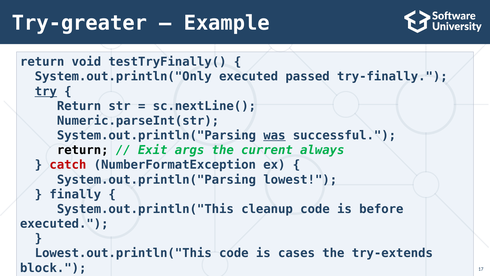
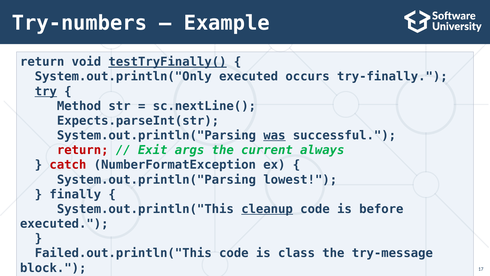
Try-greater: Try-greater -> Try-numbers (79, 23)
testTryFinally( underline: none -> present (168, 62)
passed: passed -> occurs (308, 77)
Return: Return -> Method (79, 106)
Numeric.parseInt(str: Numeric.parseInt(str -> Expects.parseInt(str (138, 121)
return colour: black -> red (83, 150)
cleanup underline: none -> present (267, 209)
Lowest.out.println("This: Lowest.out.println("This -> Failed.out.println("This (123, 253)
cases: cases -> class (297, 253)
try-extends: try-extends -> try-message (392, 253)
